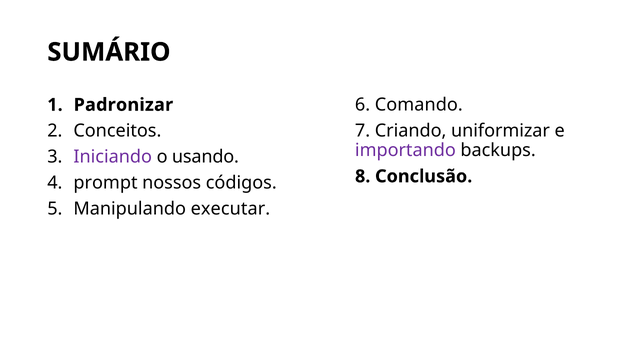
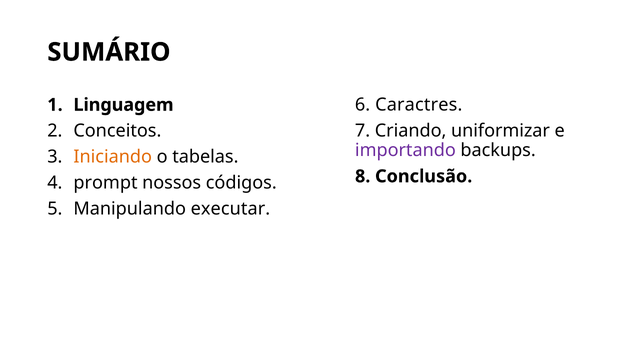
Comando: Comando -> Caractres (419, 105)
Padronizar: Padronizar -> Linguagem (124, 105)
Iniciando colour: purple -> orange (113, 157)
usando: usando -> tabelas (205, 157)
